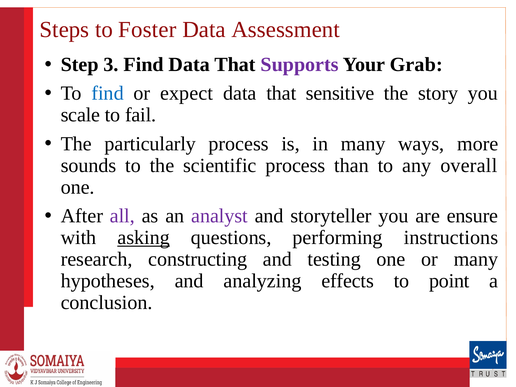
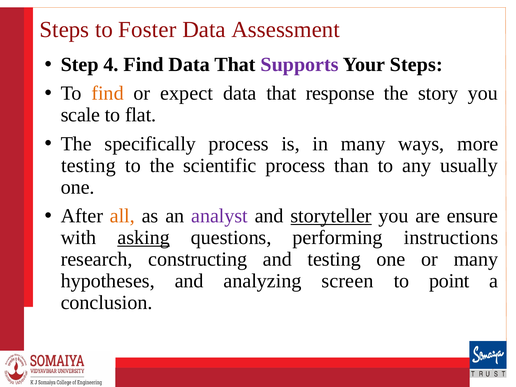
3: 3 -> 4 (111, 65)
Your Grab: Grab -> Steps (416, 65)
find colour: blue -> orange (108, 93)
sensitive: sensitive -> response (340, 93)
fail: fail -> flat (141, 115)
particularly: particularly -> specifically (150, 144)
sounds: sounds -> testing (88, 165)
overall: overall -> usually (469, 165)
all colour: purple -> orange (122, 216)
storyteller underline: none -> present (331, 216)
effects: effects -> screen (347, 281)
